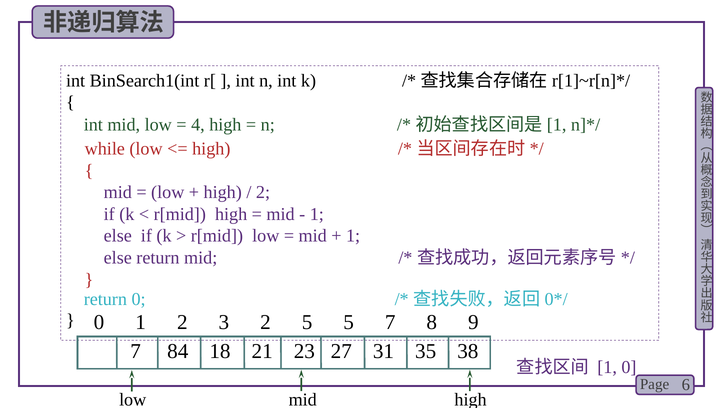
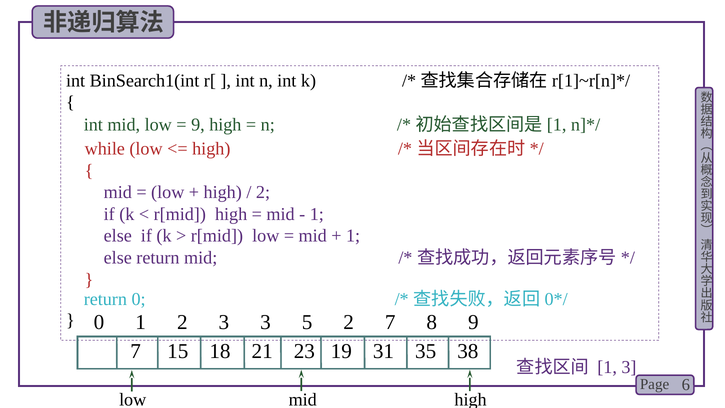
4: 4 -> 9 (198, 125)
3 2: 2 -> 3 (265, 322)
5 5: 5 -> 2 (349, 322)
84: 84 -> 15 (178, 351)
27: 27 -> 19 (341, 351)
1 0: 0 -> 3 (629, 367)
